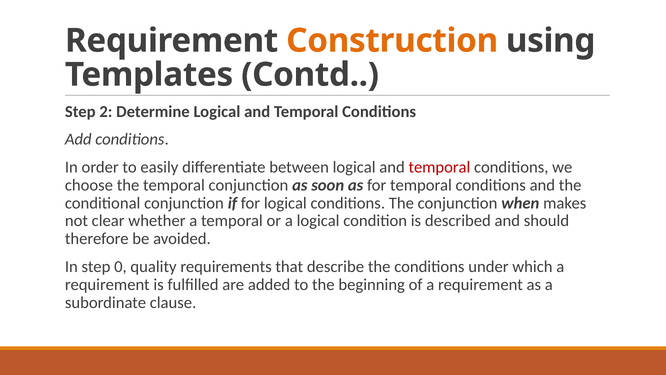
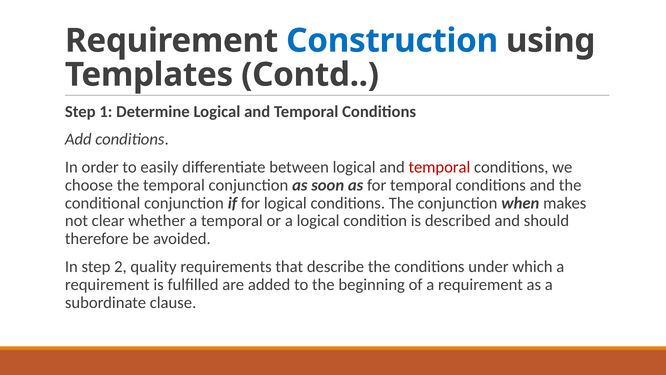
Construction colour: orange -> blue (392, 41)
2: 2 -> 1 (106, 111)
0: 0 -> 2 (120, 266)
